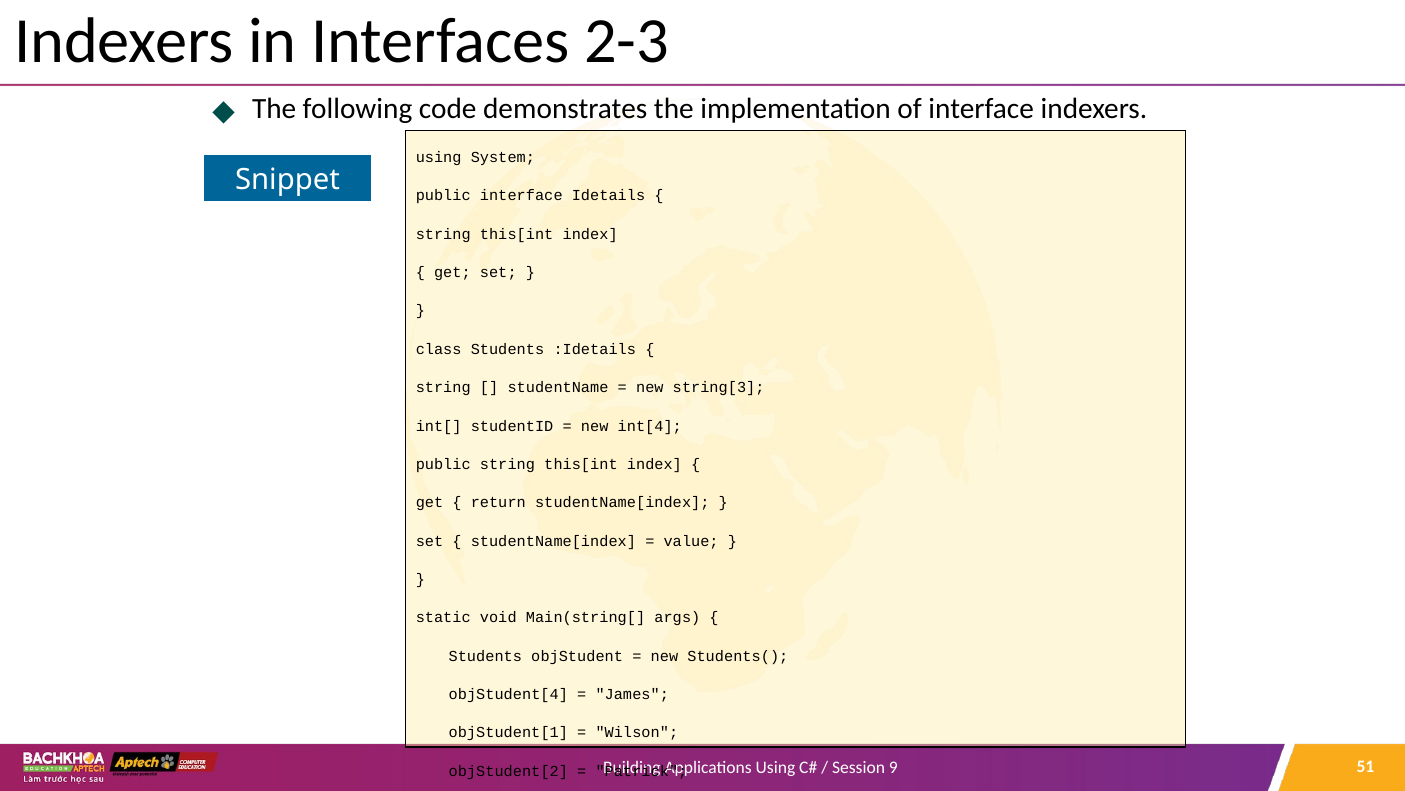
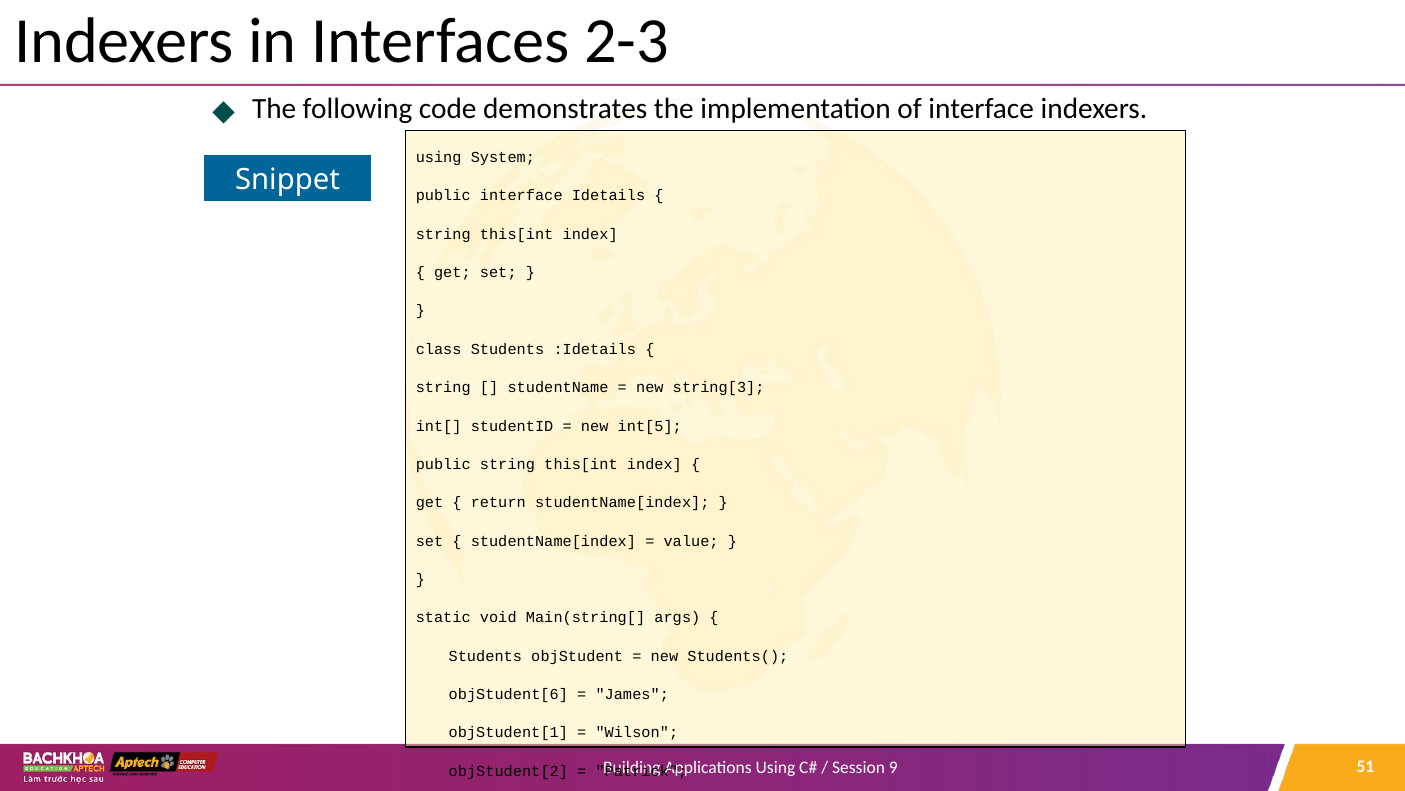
int[4: int[4 -> int[5 (650, 426)
objStudent[4: objStudent[4 -> objStudent[6 (508, 694)
